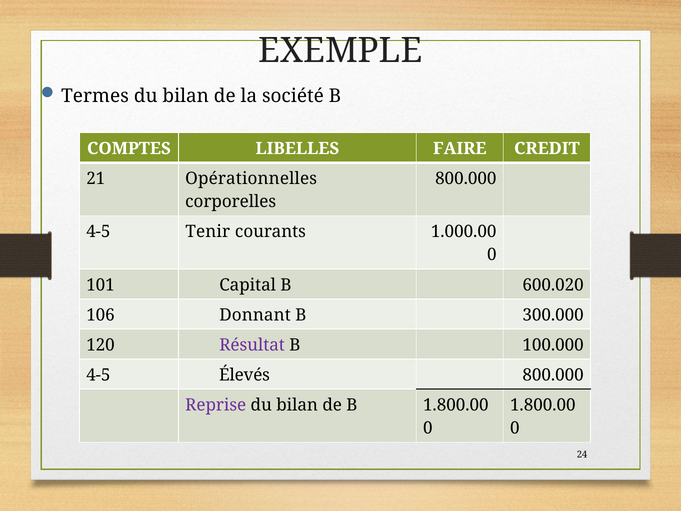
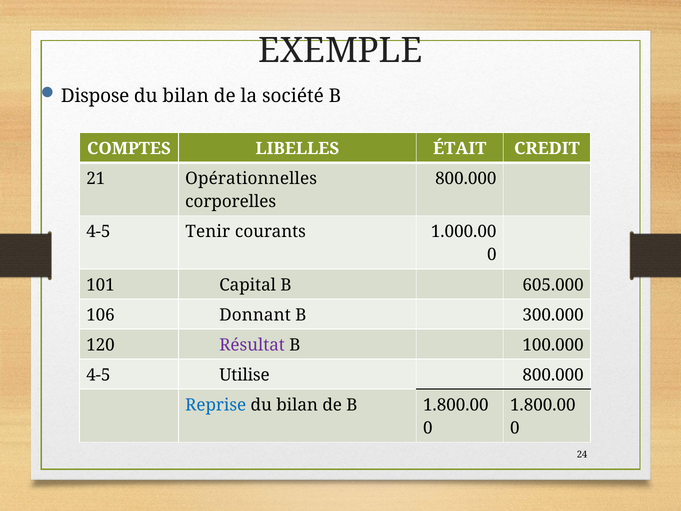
Termes: Termes -> Dispose (95, 96)
FAIRE: FAIRE -> ÉTAIT (460, 148)
600.020: 600.020 -> 605.000 (553, 285)
Élevés: Élevés -> Utilise (244, 375)
Reprise colour: purple -> blue (216, 405)
